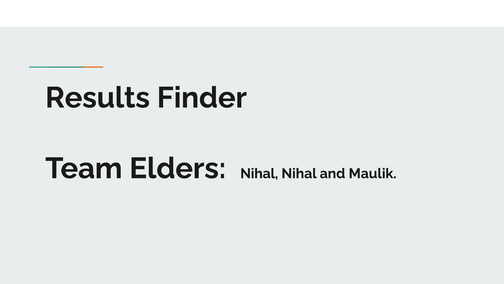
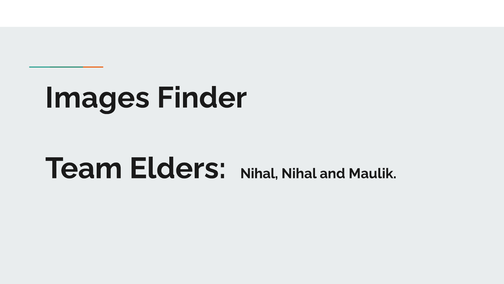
Results: Results -> Images (97, 98)
